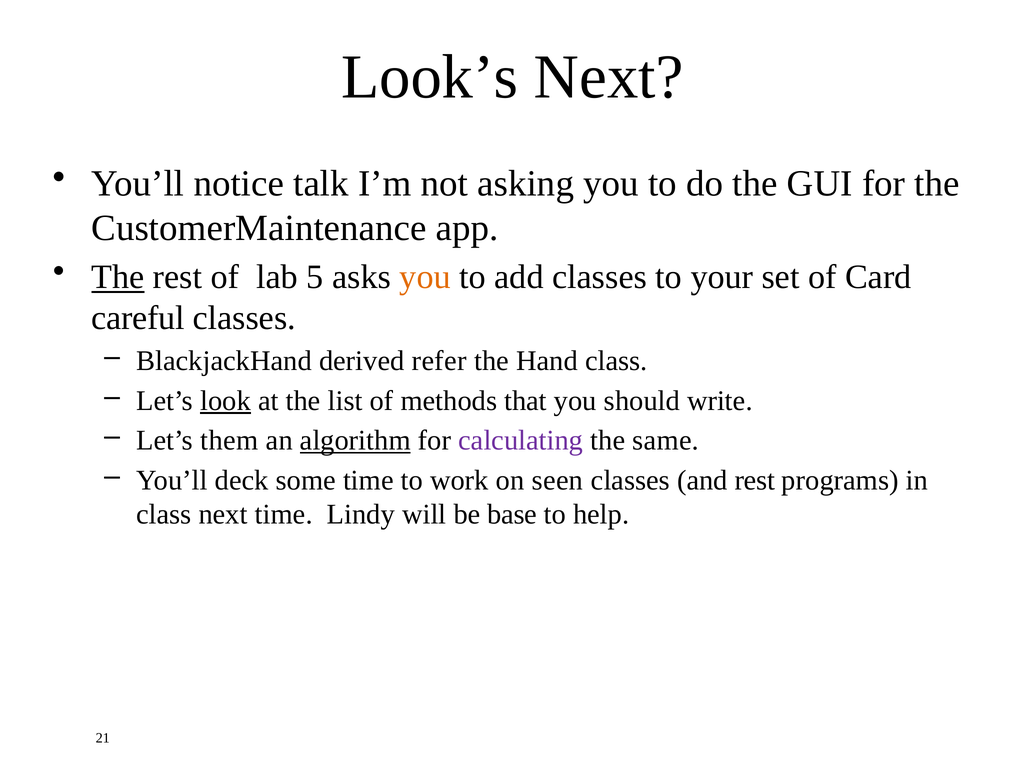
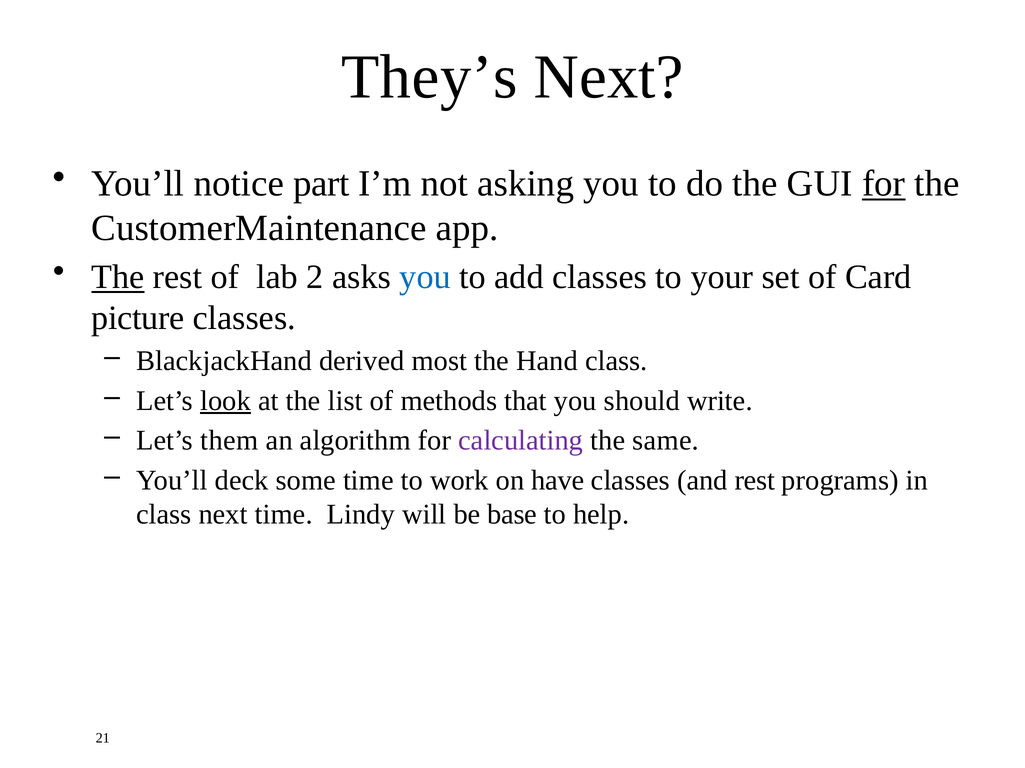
Look’s: Look’s -> They’s (429, 77)
talk: talk -> part (321, 184)
for underline: none -> present (884, 184)
5: 5 -> 2 (315, 277)
you colour: orange -> blue (425, 277)
careful: careful -> picture (138, 318)
refer: refer -> most (439, 361)
algorithm underline: present -> none (355, 441)
seen: seen -> have (558, 481)
